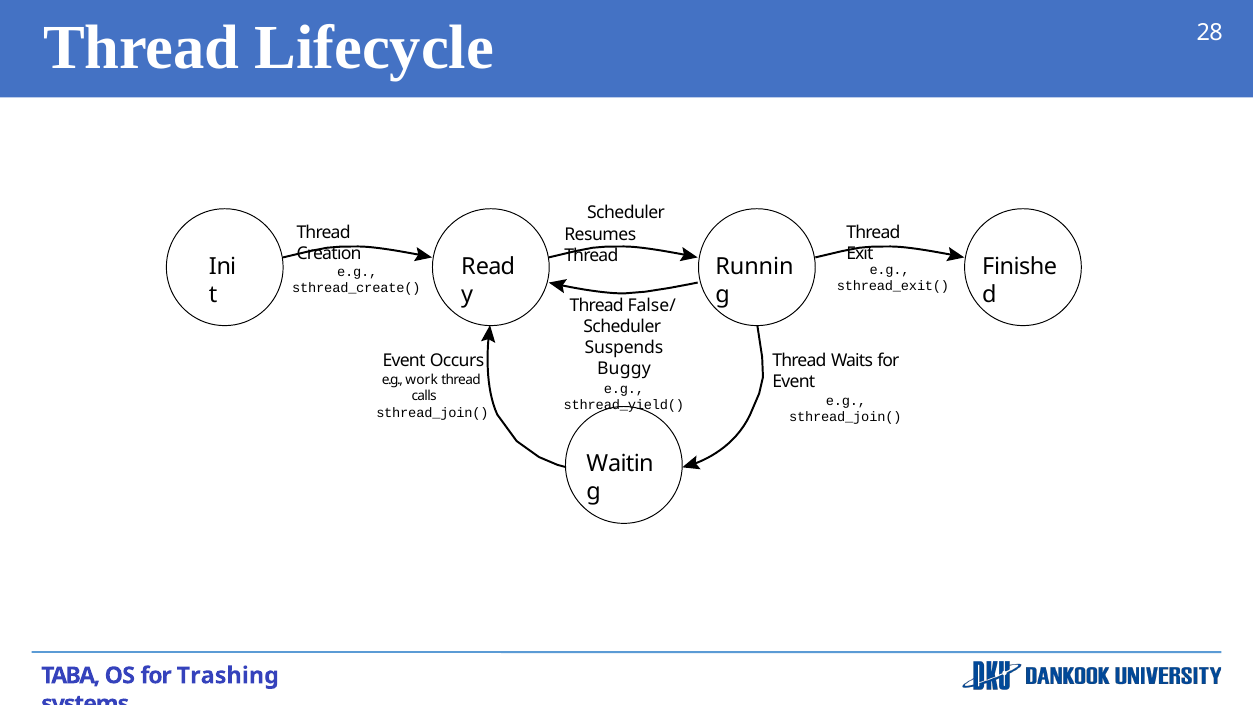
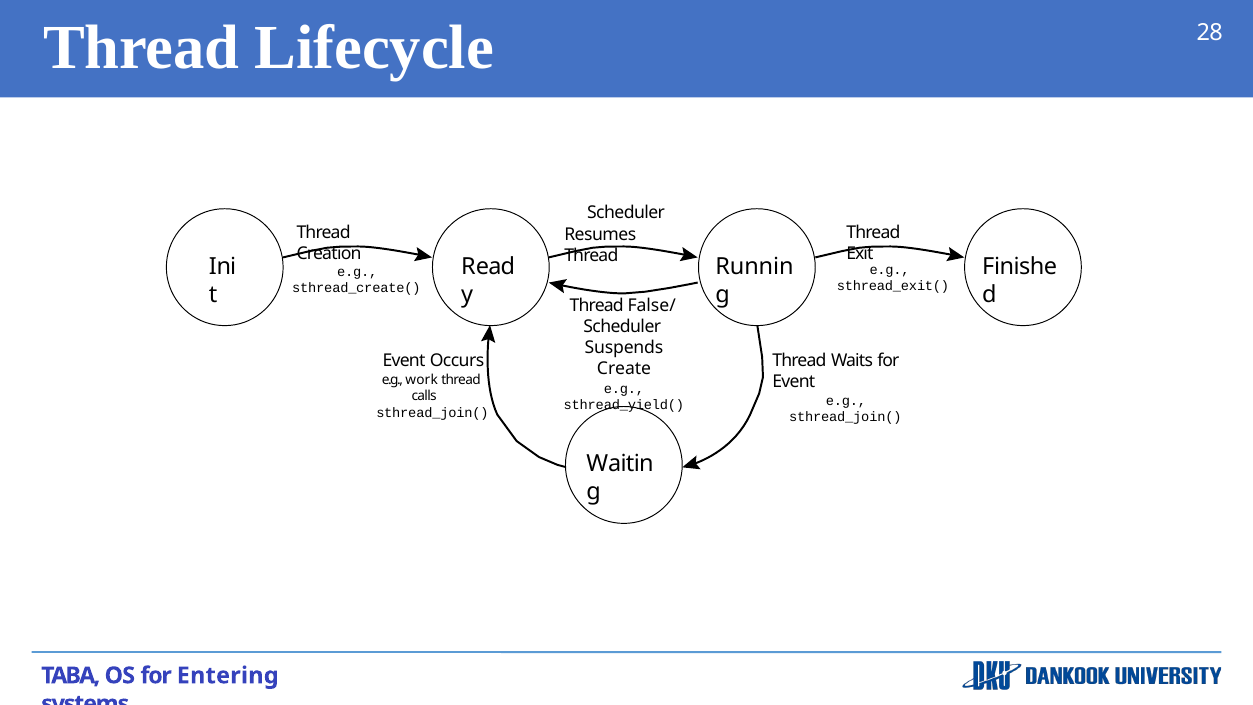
Buggy: Buggy -> Create (624, 369)
Trashing: Trashing -> Entering (228, 675)
